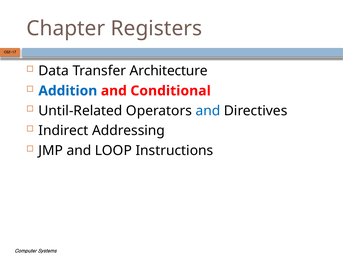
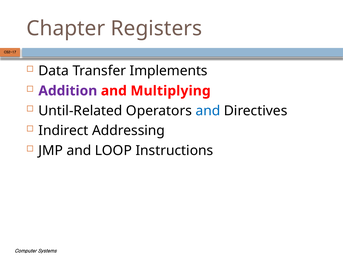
Architecture: Architecture -> Implements (169, 71)
Addition colour: blue -> purple (68, 91)
Conditional: Conditional -> Multiplying (171, 91)
